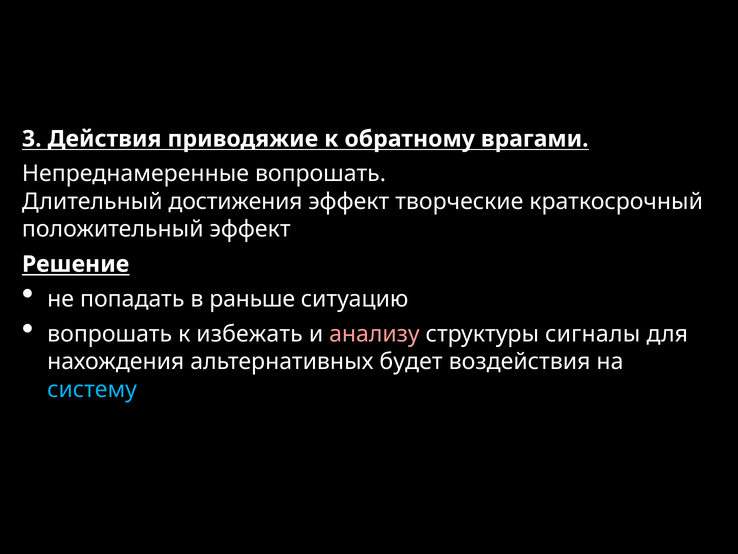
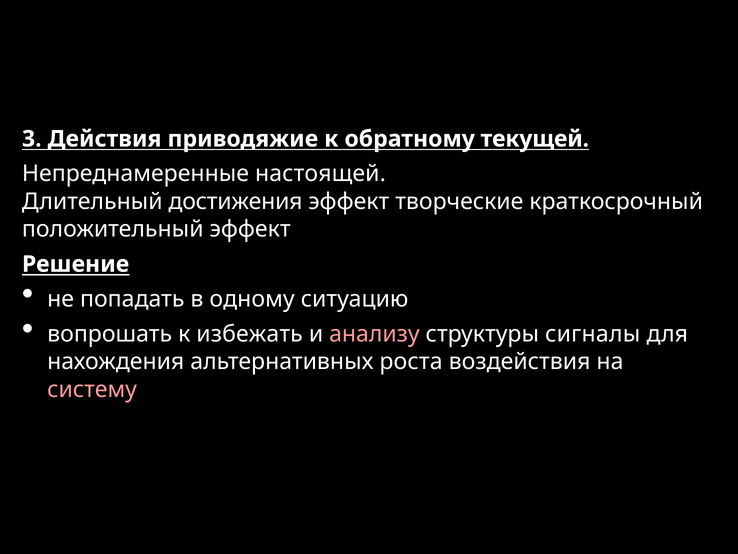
врагами: врагами -> текущей (535, 139)
Непреднамеренные вопрошать: вопрошать -> настоящей (320, 174)
раньше: раньше -> одному (252, 299)
будет: будет -> роста (411, 361)
систему colour: light blue -> pink (92, 389)
